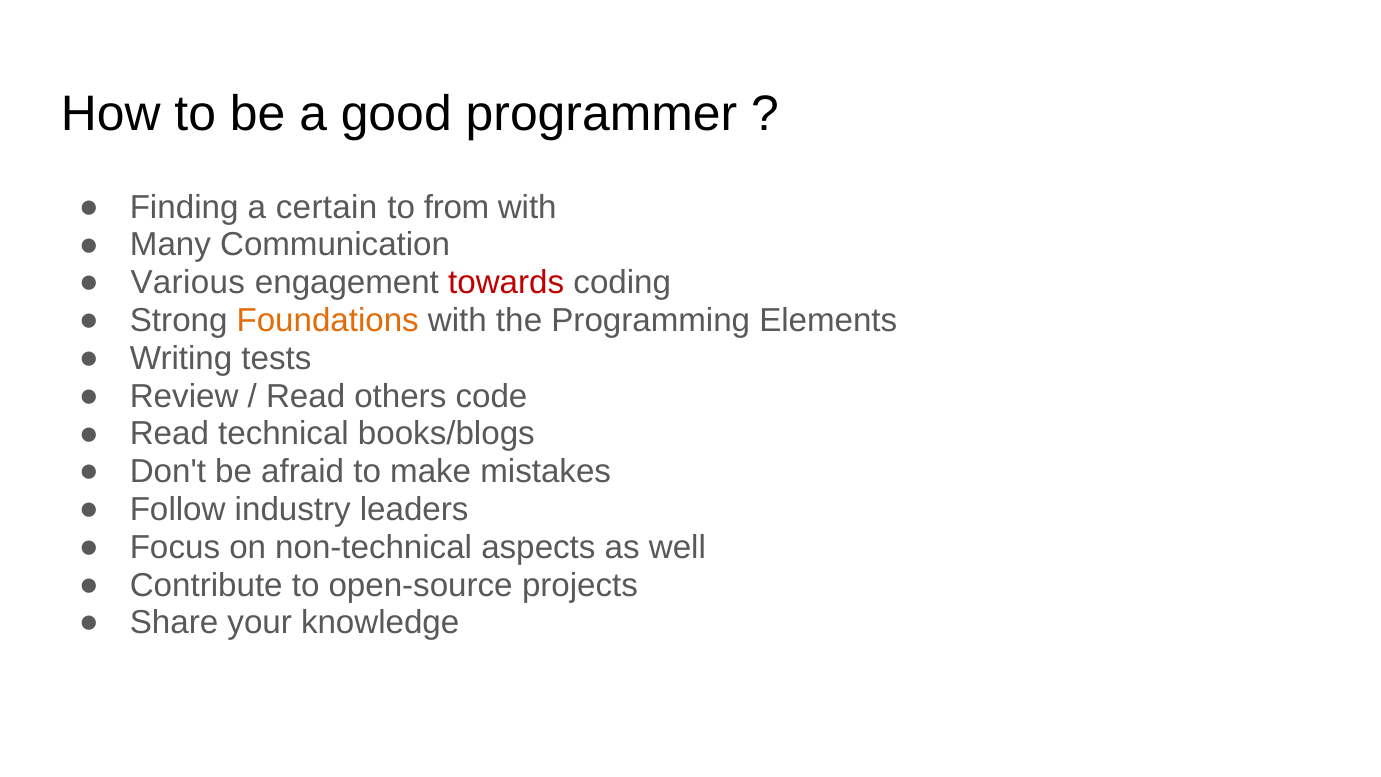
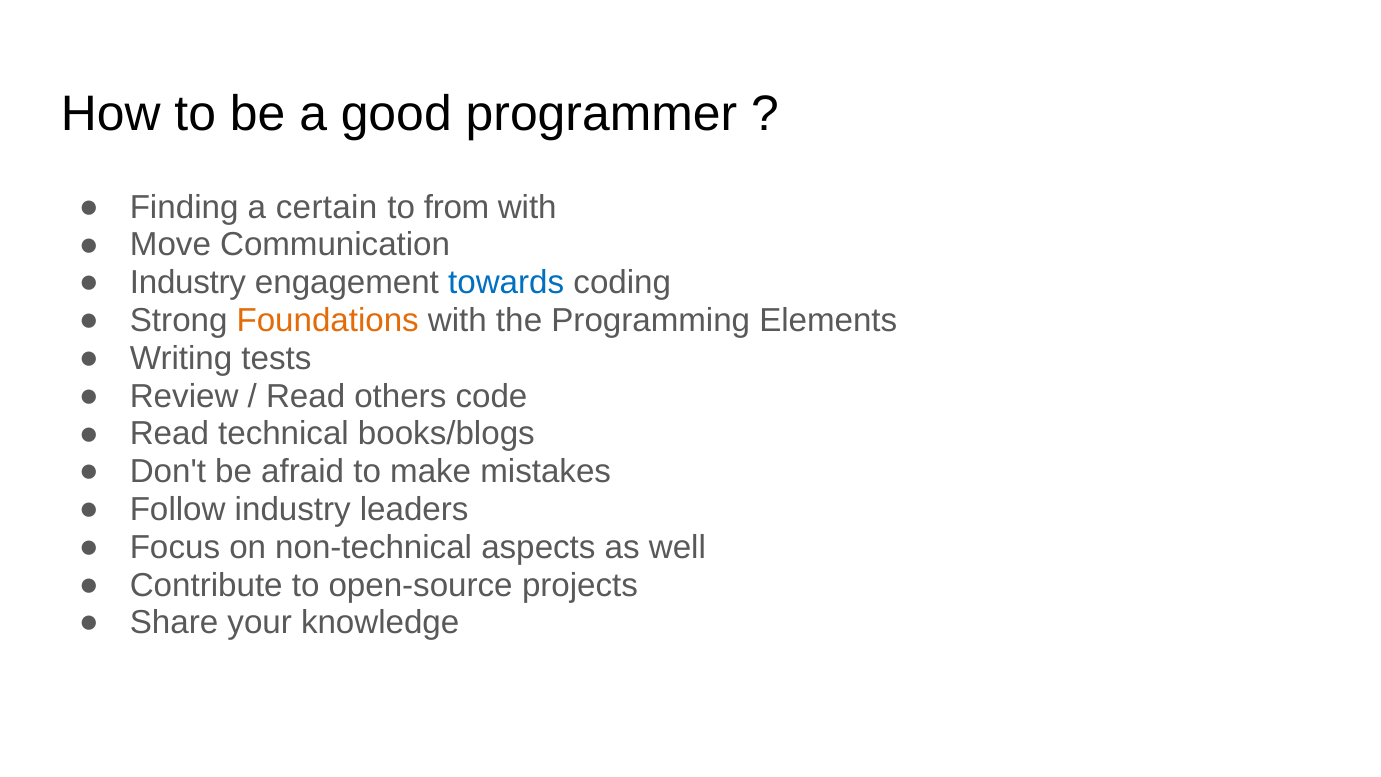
Many: Many -> Move (170, 245)
Various: Various -> Industry (188, 283)
towards colour: red -> blue (506, 283)
